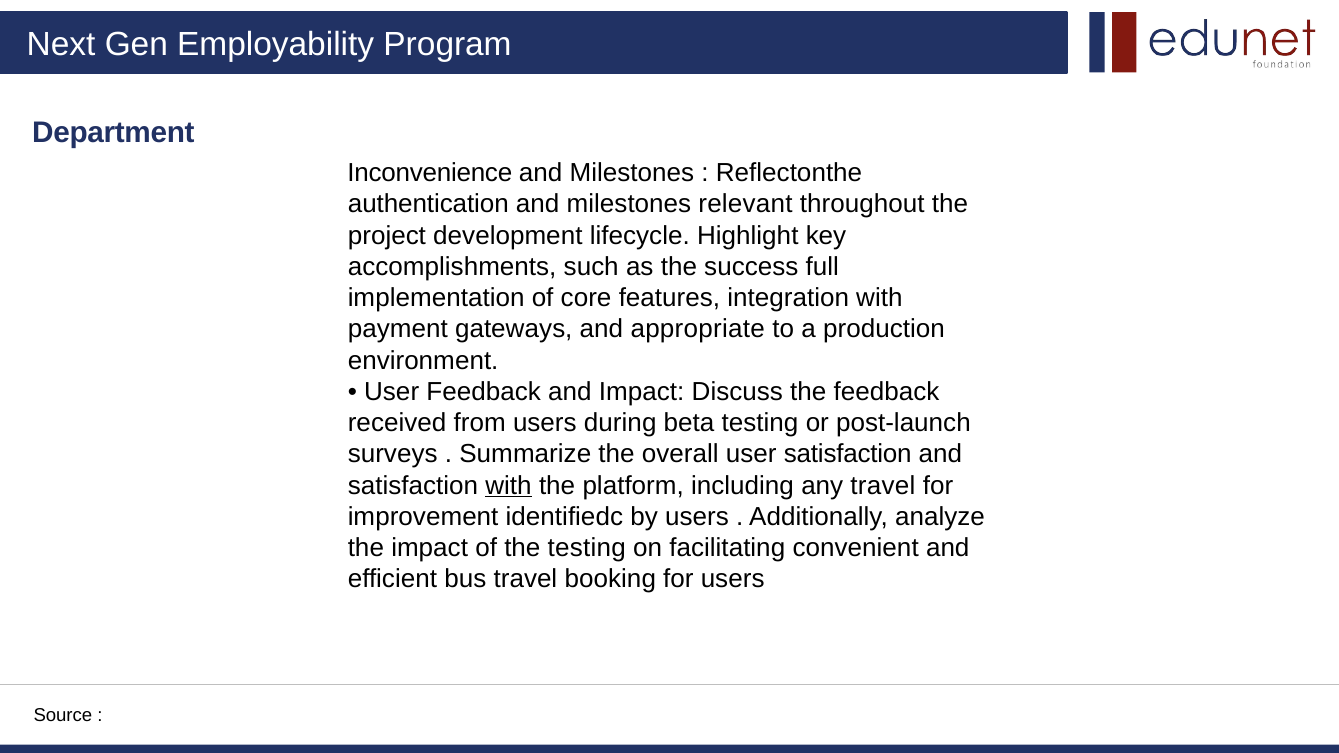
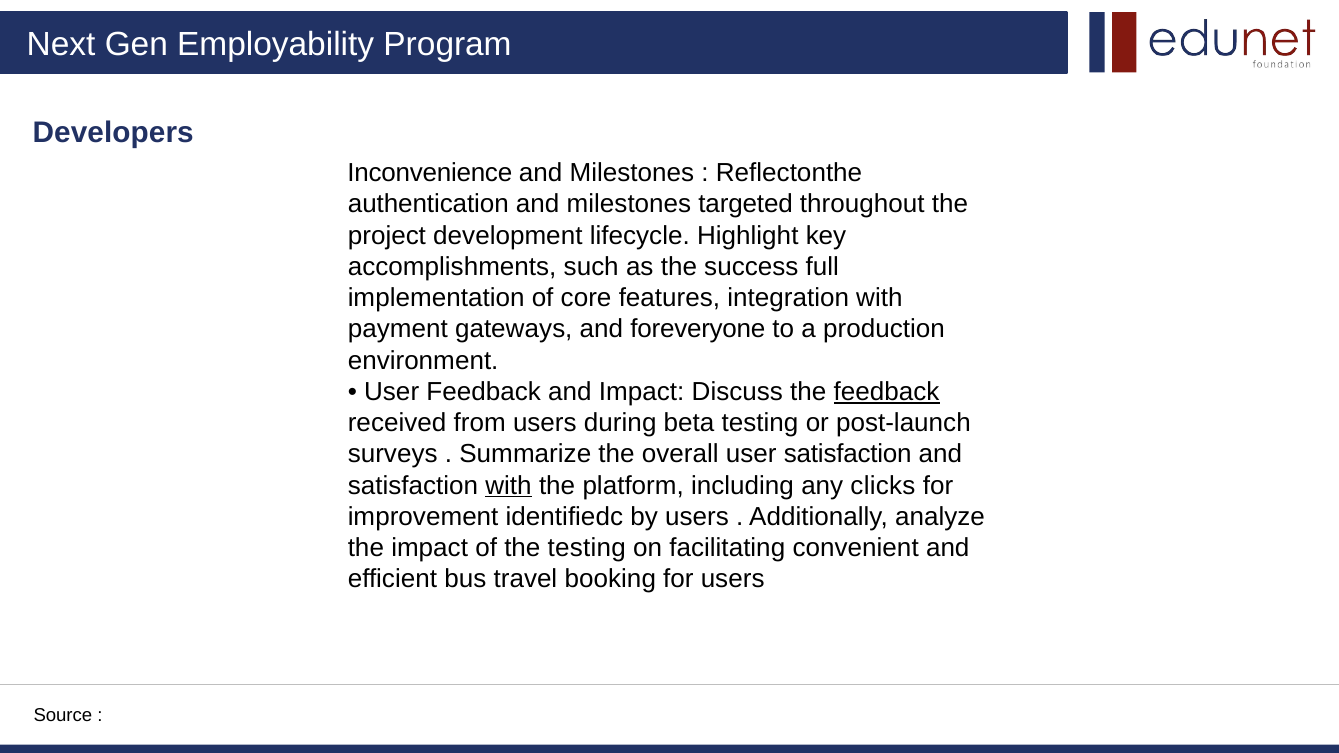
Department: Department -> Developers (113, 133)
relevant: relevant -> targeted (746, 204)
appropriate: appropriate -> foreveryone (698, 329)
feedback underline: none -> present (887, 392)
any travel: travel -> clicks (883, 486)
